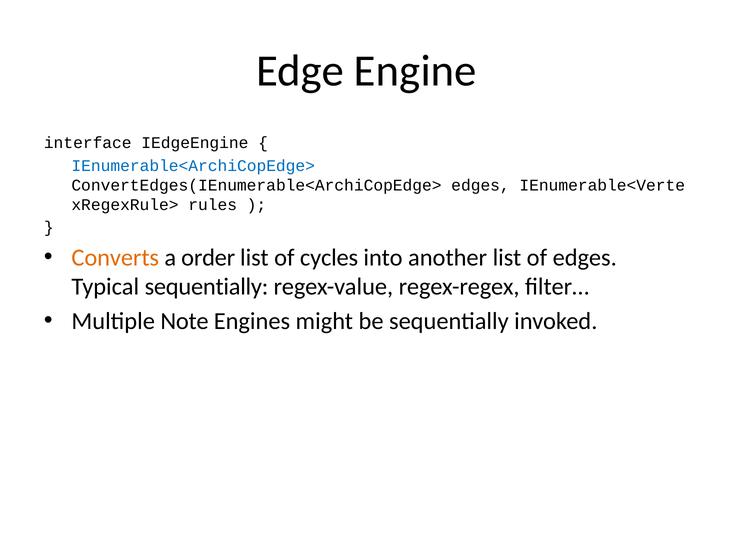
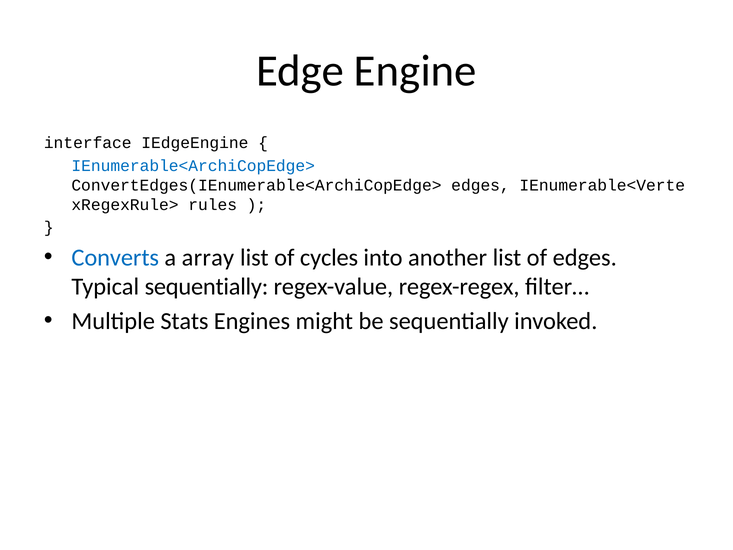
Converts colour: orange -> blue (115, 257)
order: order -> array (208, 257)
Note: Note -> Stats (184, 321)
